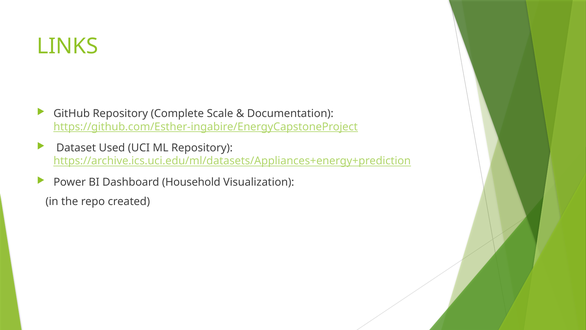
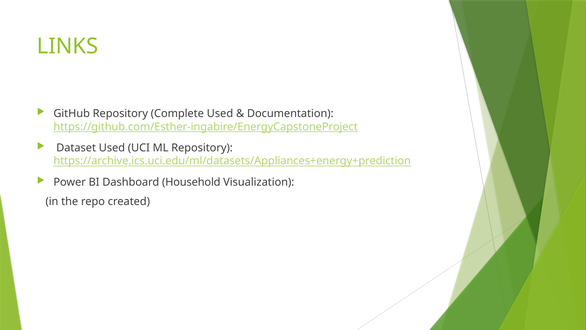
Complete Scale: Scale -> Used (220, 113)
